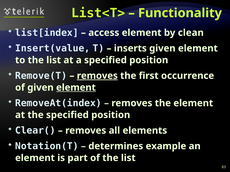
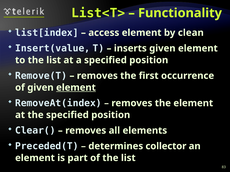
removes underline: present -> none (97, 76)
Notation(T: Notation(T -> Preceded(T (47, 147)
example: example -> collector (166, 147)
